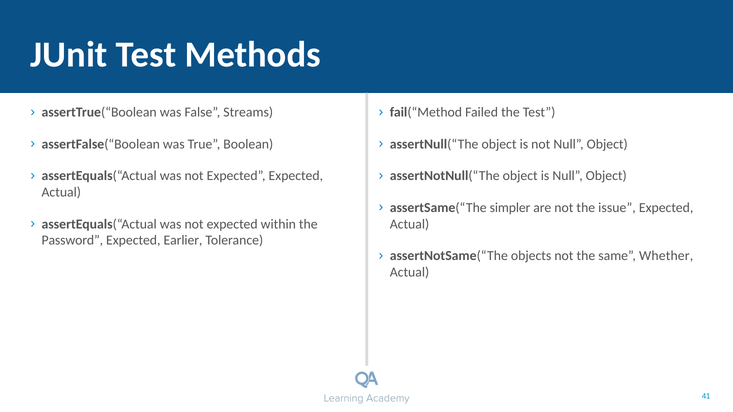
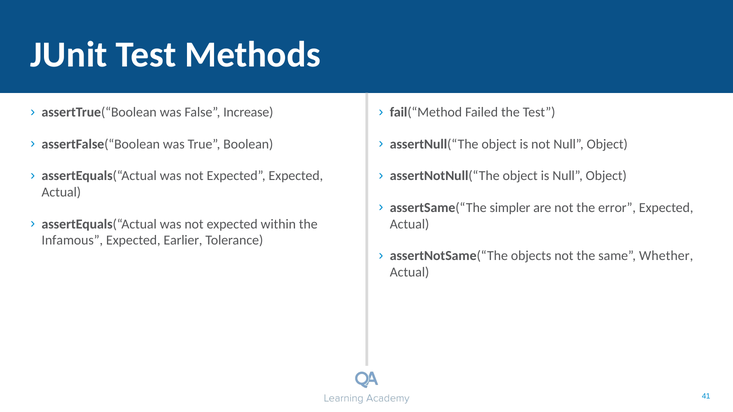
Streams: Streams -> Increase (248, 112)
issue: issue -> error (617, 208)
Password: Password -> Infamous (72, 241)
